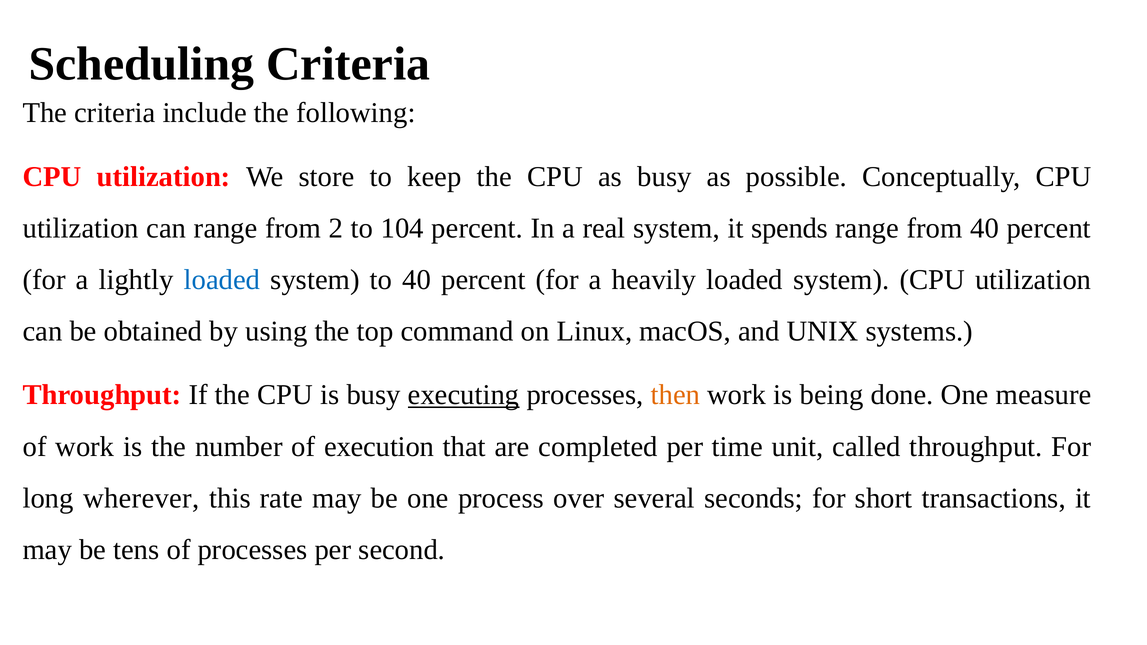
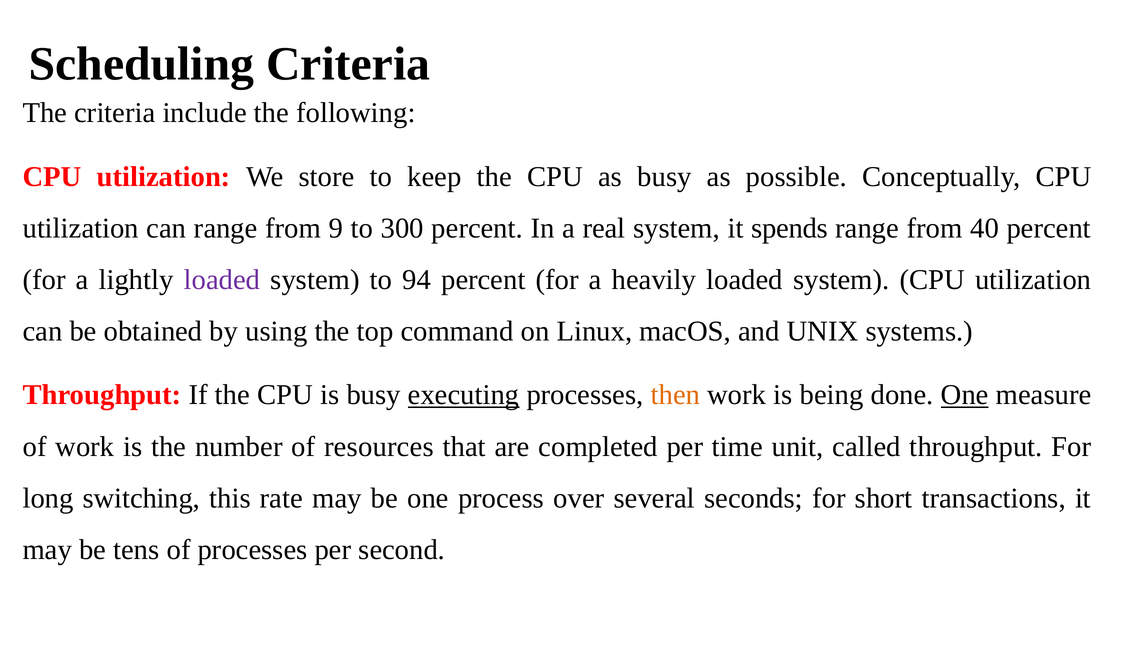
2: 2 -> 9 (336, 228)
104: 104 -> 300 (402, 228)
loaded colour: blue -> purple (222, 280)
to 40: 40 -> 94 (417, 280)
One underline: none -> present (965, 395)
execution: execution -> resources (379, 447)
wherever: wherever -> switching (141, 498)
